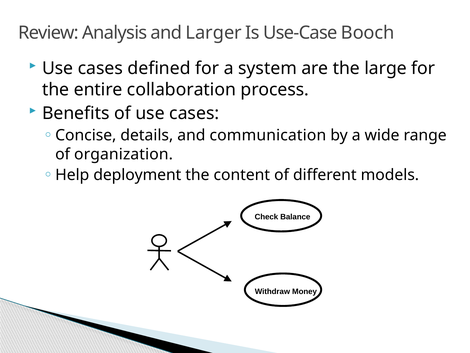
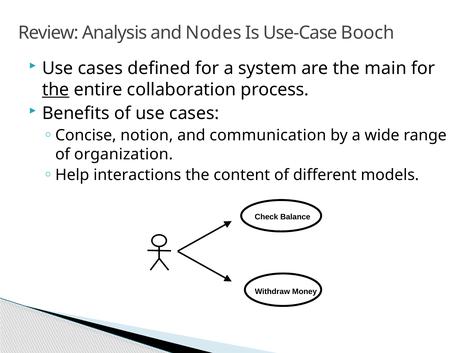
Larger: Larger -> Nodes (214, 33)
large: large -> main (386, 68)
the underline: none -> present (56, 89)
details: details -> notion (147, 135)
deployment: deployment -> interactions (137, 175)
